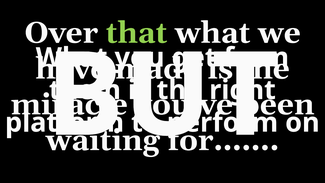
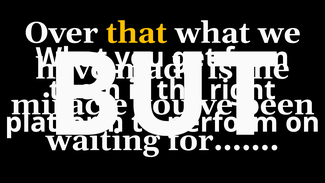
that colour: light green -> yellow (137, 33)
